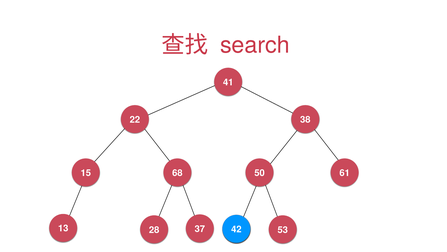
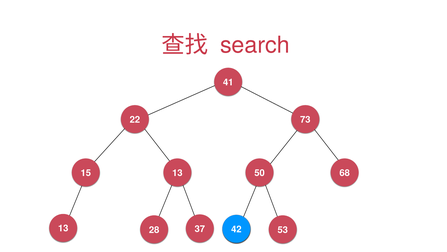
38: 38 -> 73 (305, 119)
15 68: 68 -> 13 (177, 173)
61: 61 -> 68 (345, 173)
